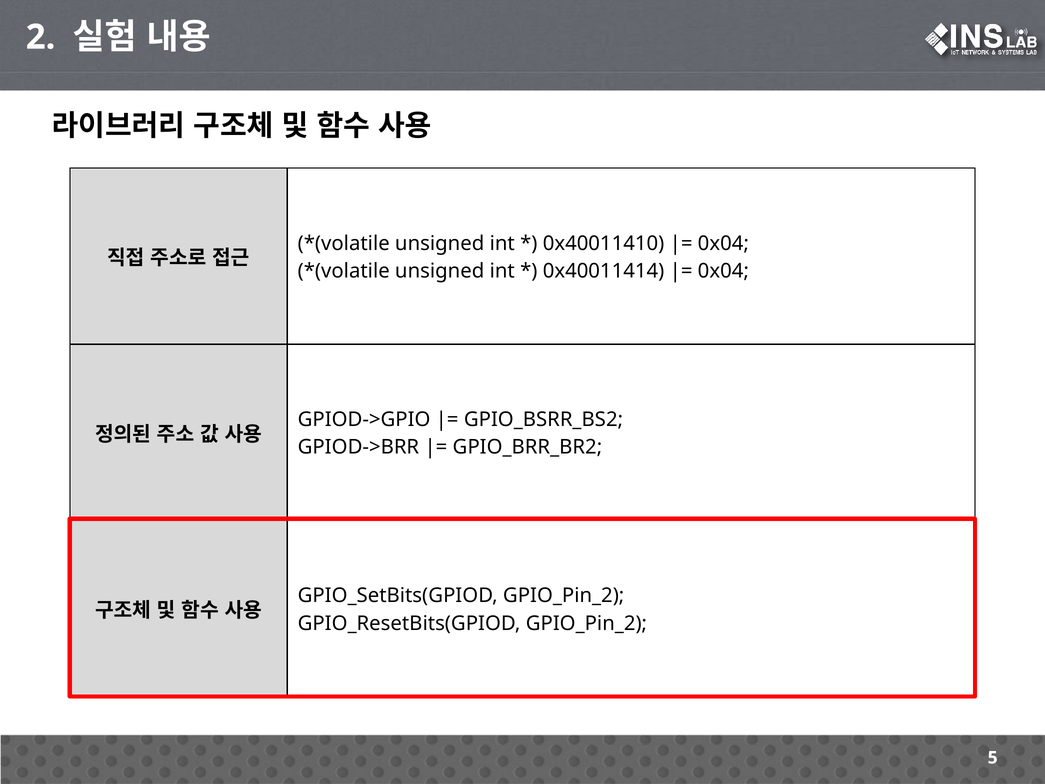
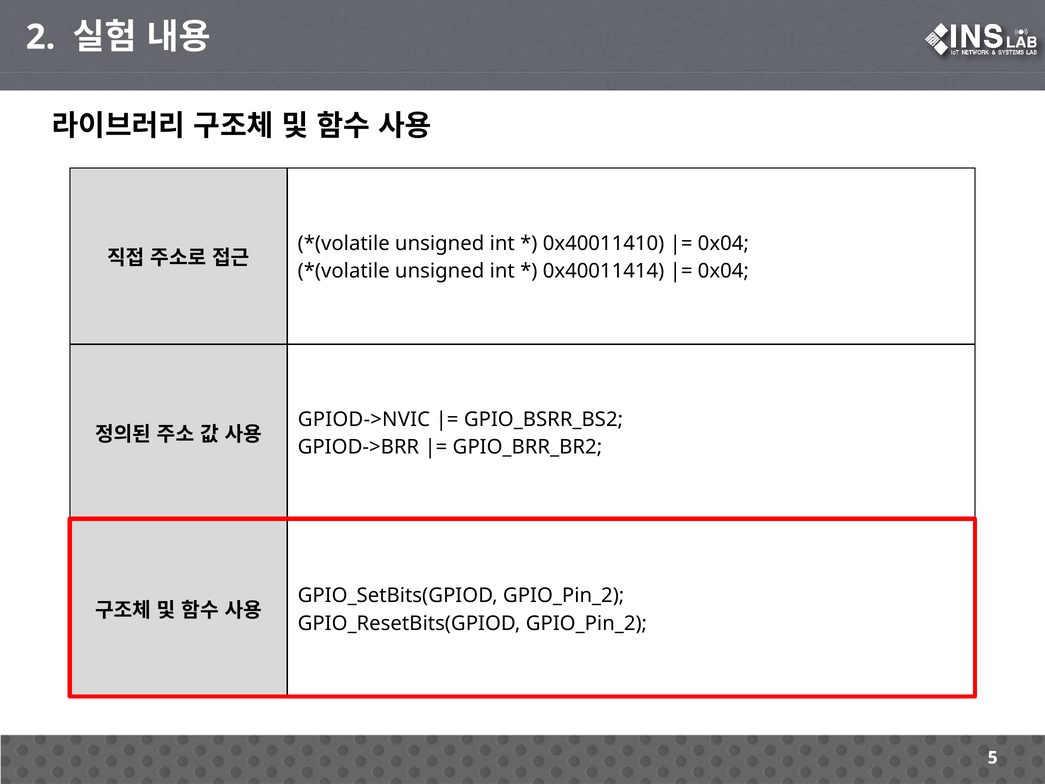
GPIOD->GPIO: GPIOD->GPIO -> GPIOD->NVIC (364, 419)
